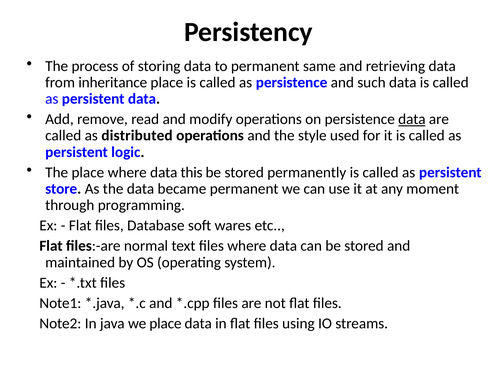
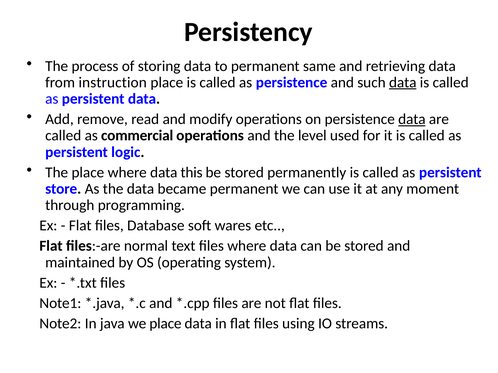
inheritance: inheritance -> instruction (113, 83)
data underline: none -> present (403, 83)
distributed: distributed -> commercial (137, 136)
style: style -> level (312, 136)
